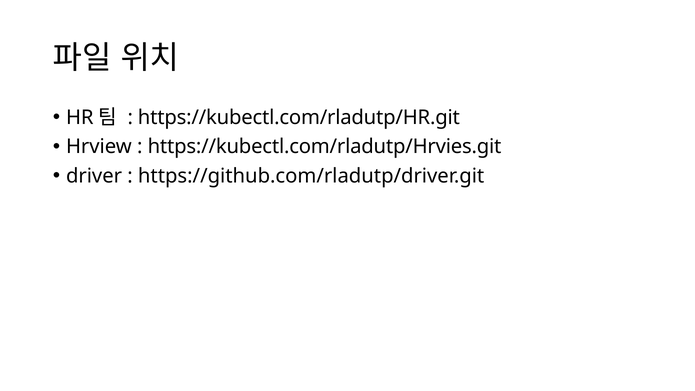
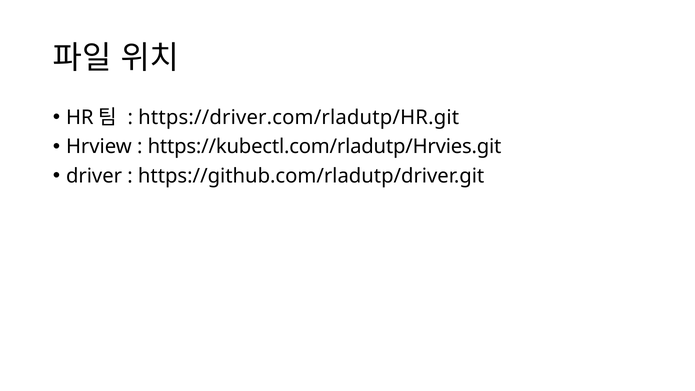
https://kubectl.com/rladutp/HR.git: https://kubectl.com/rladutp/HR.git -> https://driver.com/rladutp/HR.git (299, 118)
